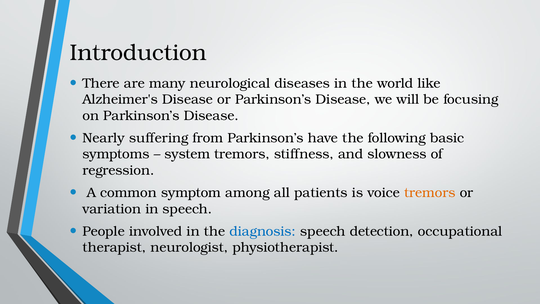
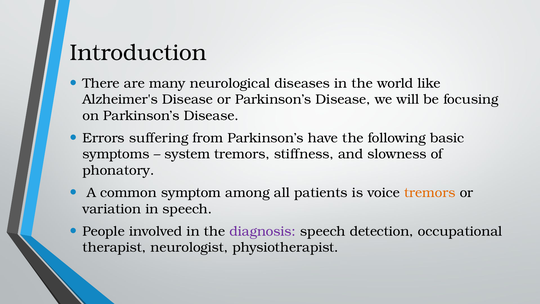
Nearly: Nearly -> Errors (104, 138)
regression: regression -> phonatory (118, 170)
diagnosis colour: blue -> purple (263, 231)
